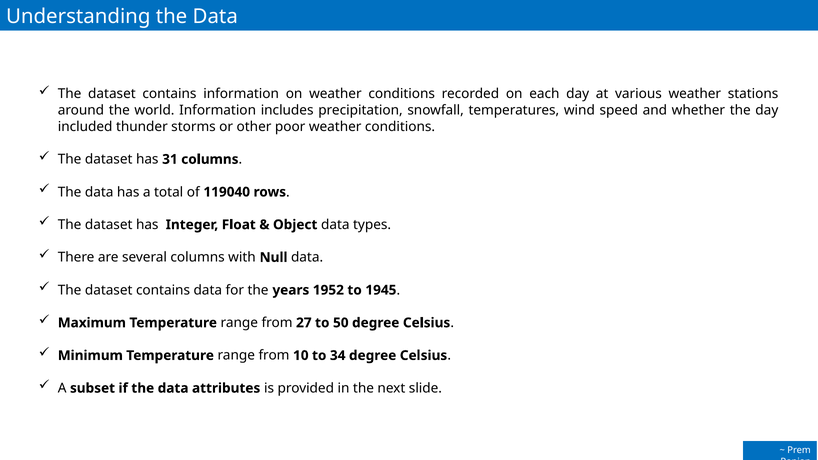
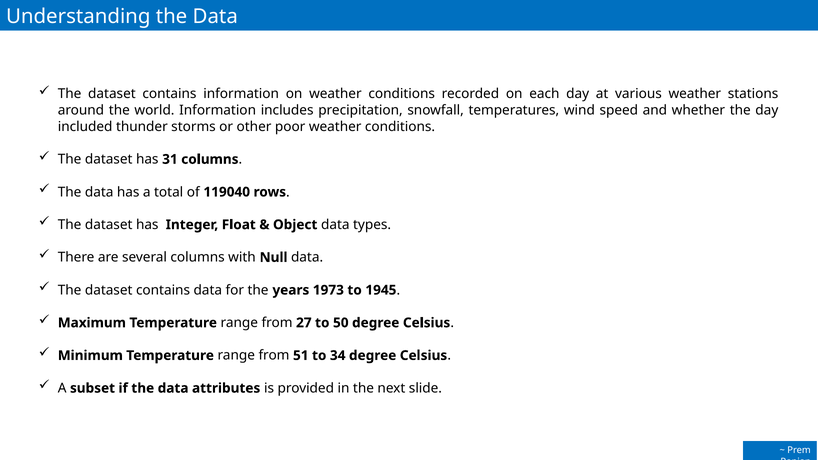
1952: 1952 -> 1973 (328, 290)
10: 10 -> 51 (301, 356)
